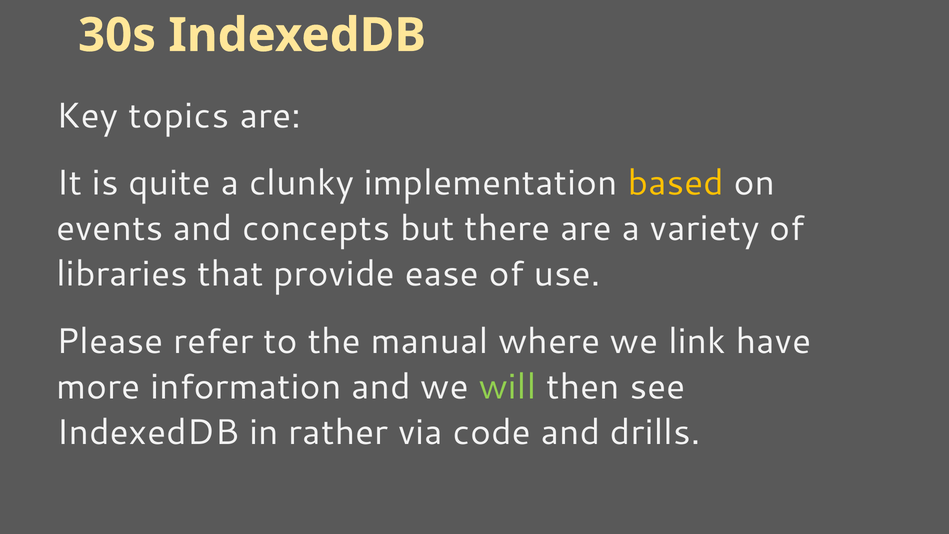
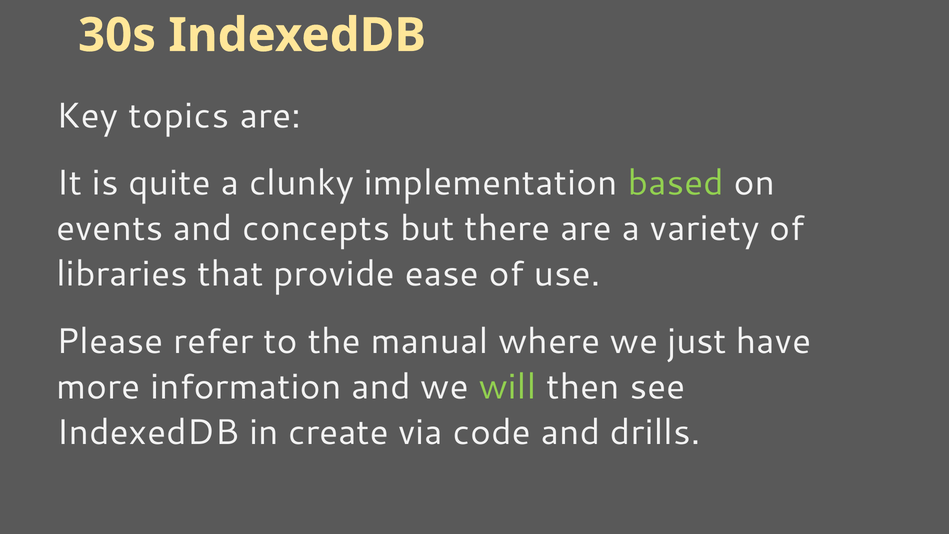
based colour: yellow -> light green (676, 183)
link: link -> just (697, 341)
rather: rather -> create (339, 432)
